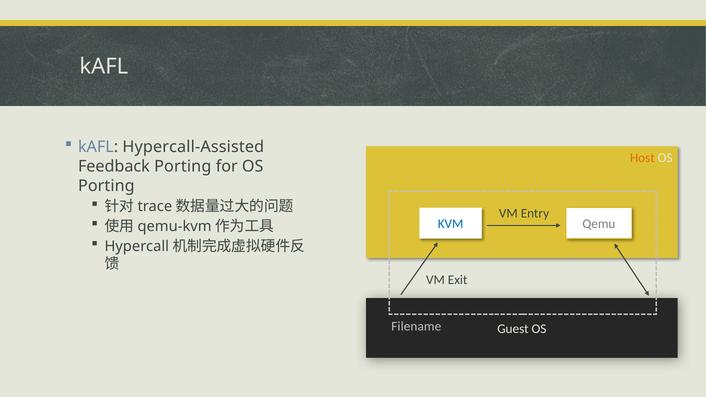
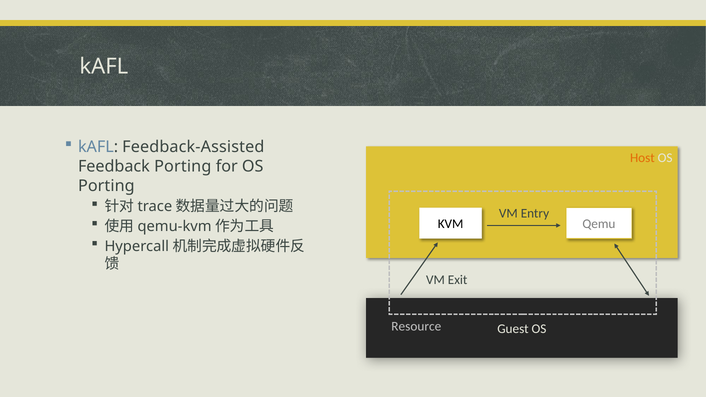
Hypercall-Assisted: Hypercall-Assisted -> Feedback-Assisted (193, 147)
KVM colour: blue -> black (451, 224)
Filename: Filename -> Resource (416, 326)
